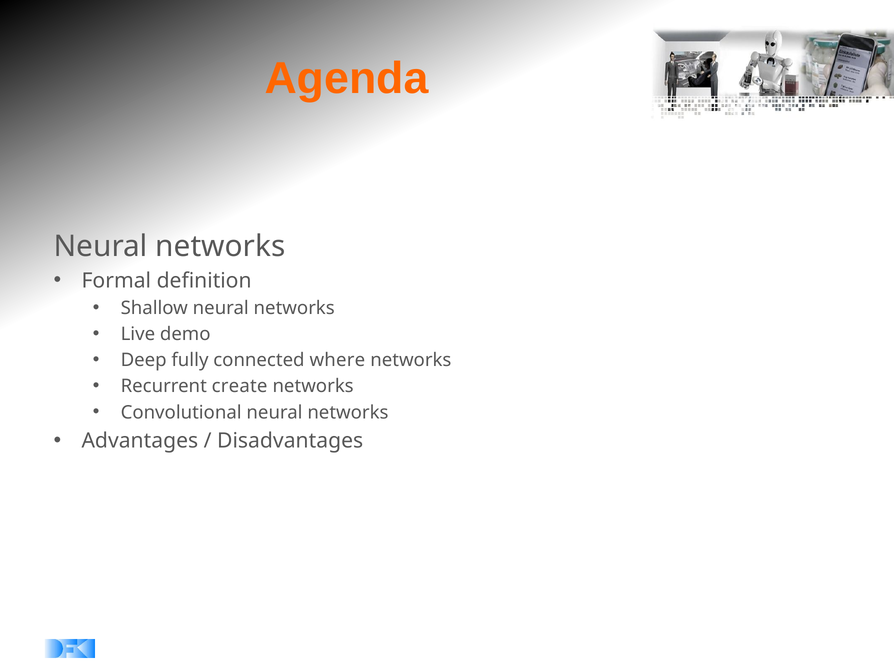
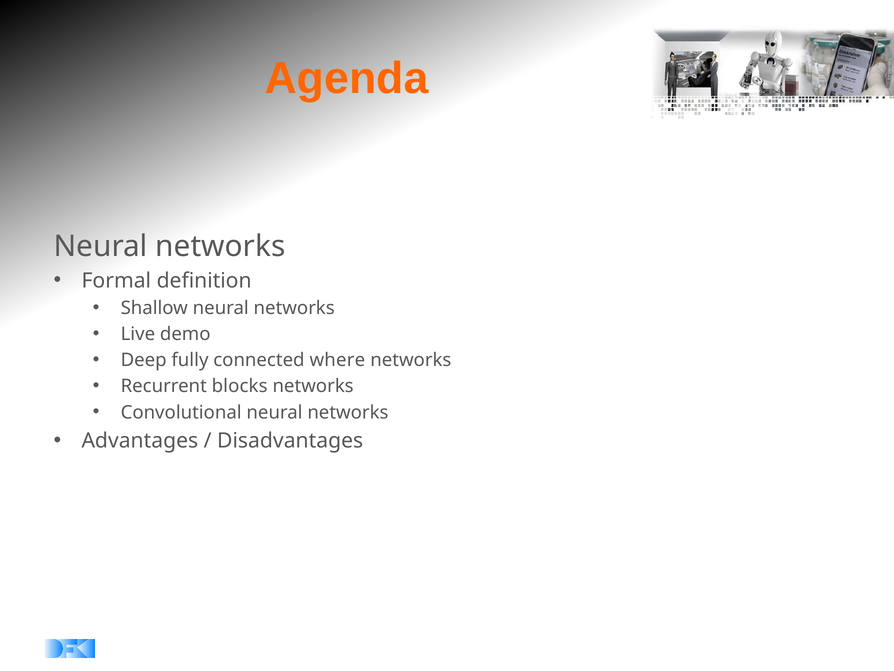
create: create -> blocks (240, 386)
